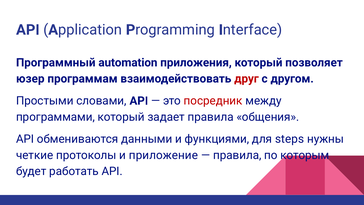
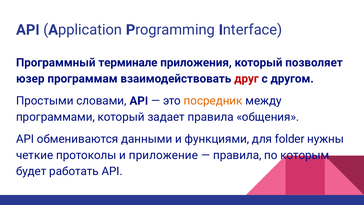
automation: automation -> терминале (128, 63)
посредник colour: red -> orange (213, 101)
steps: steps -> folder (290, 139)
